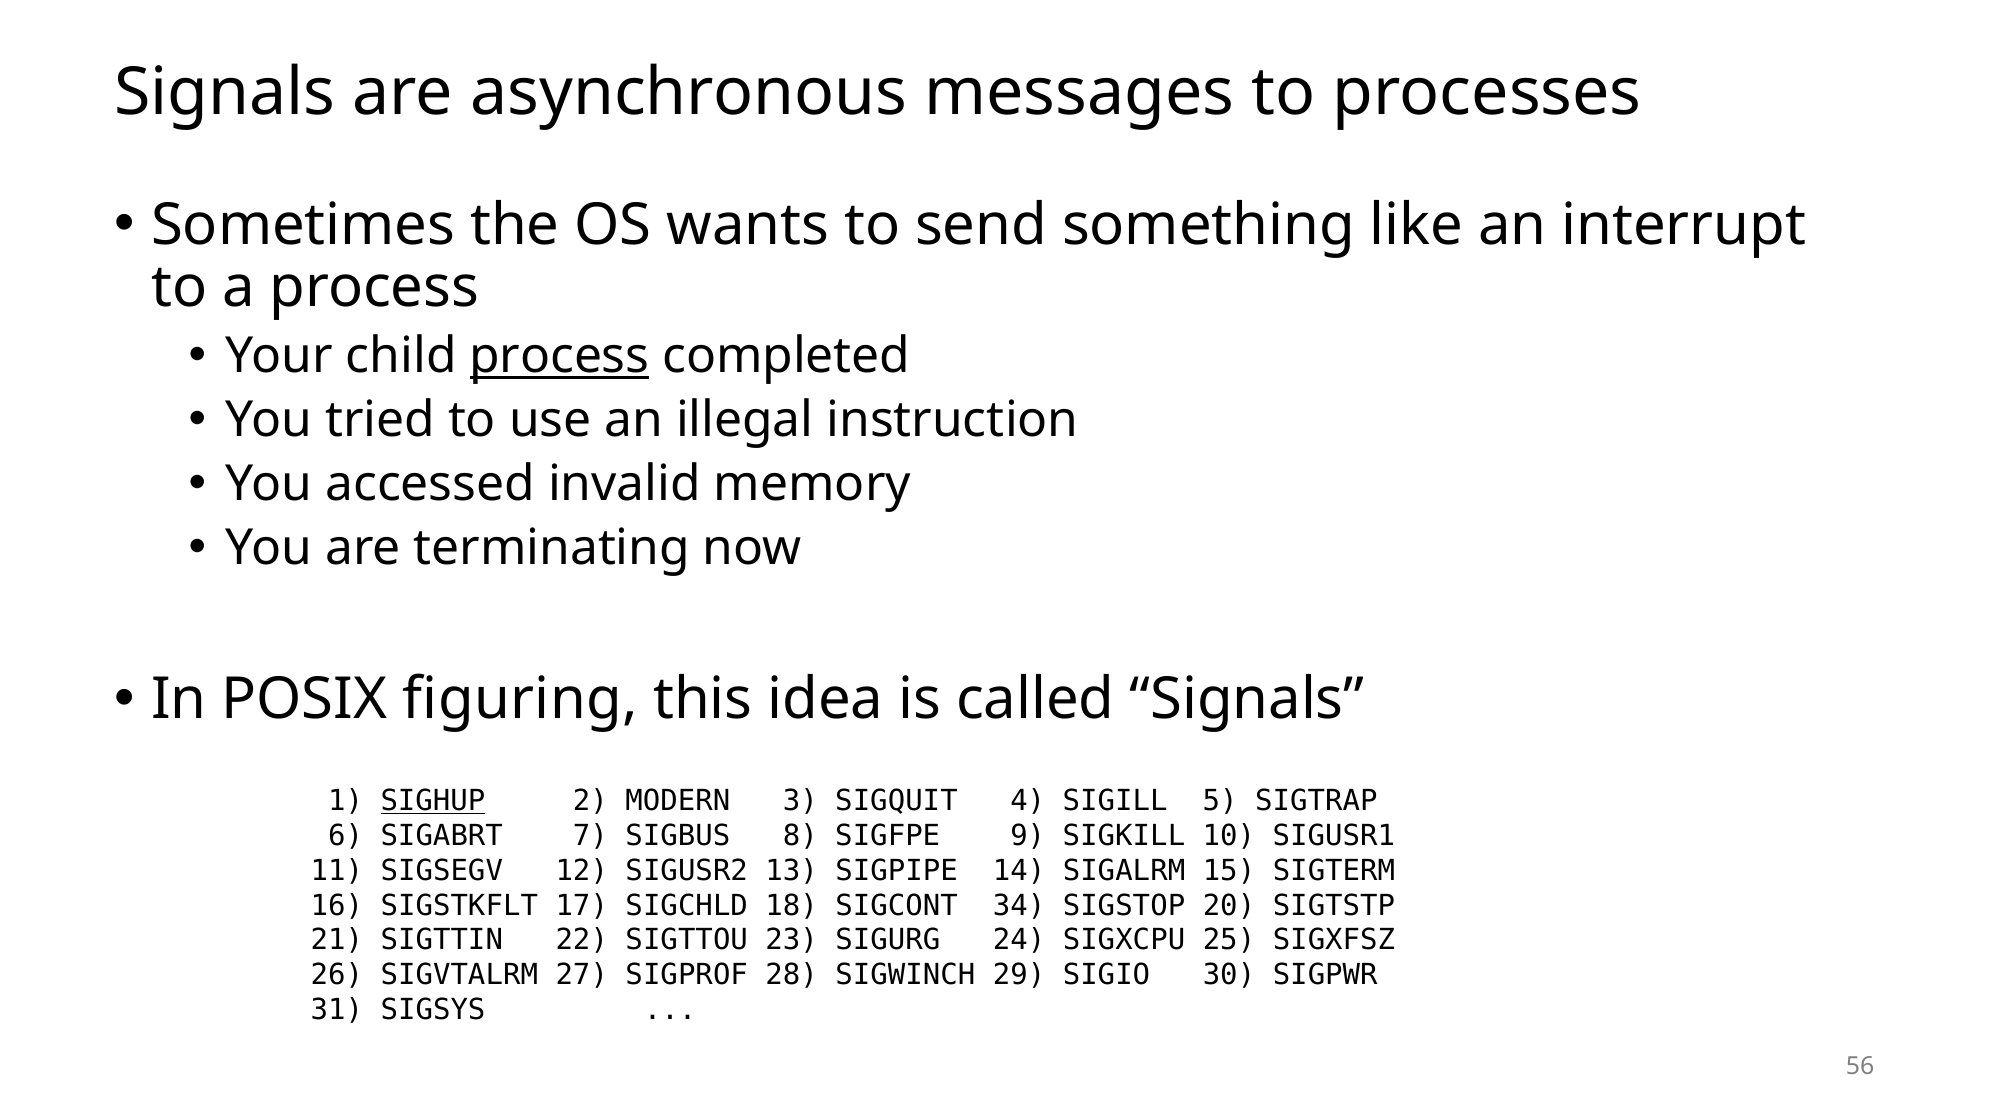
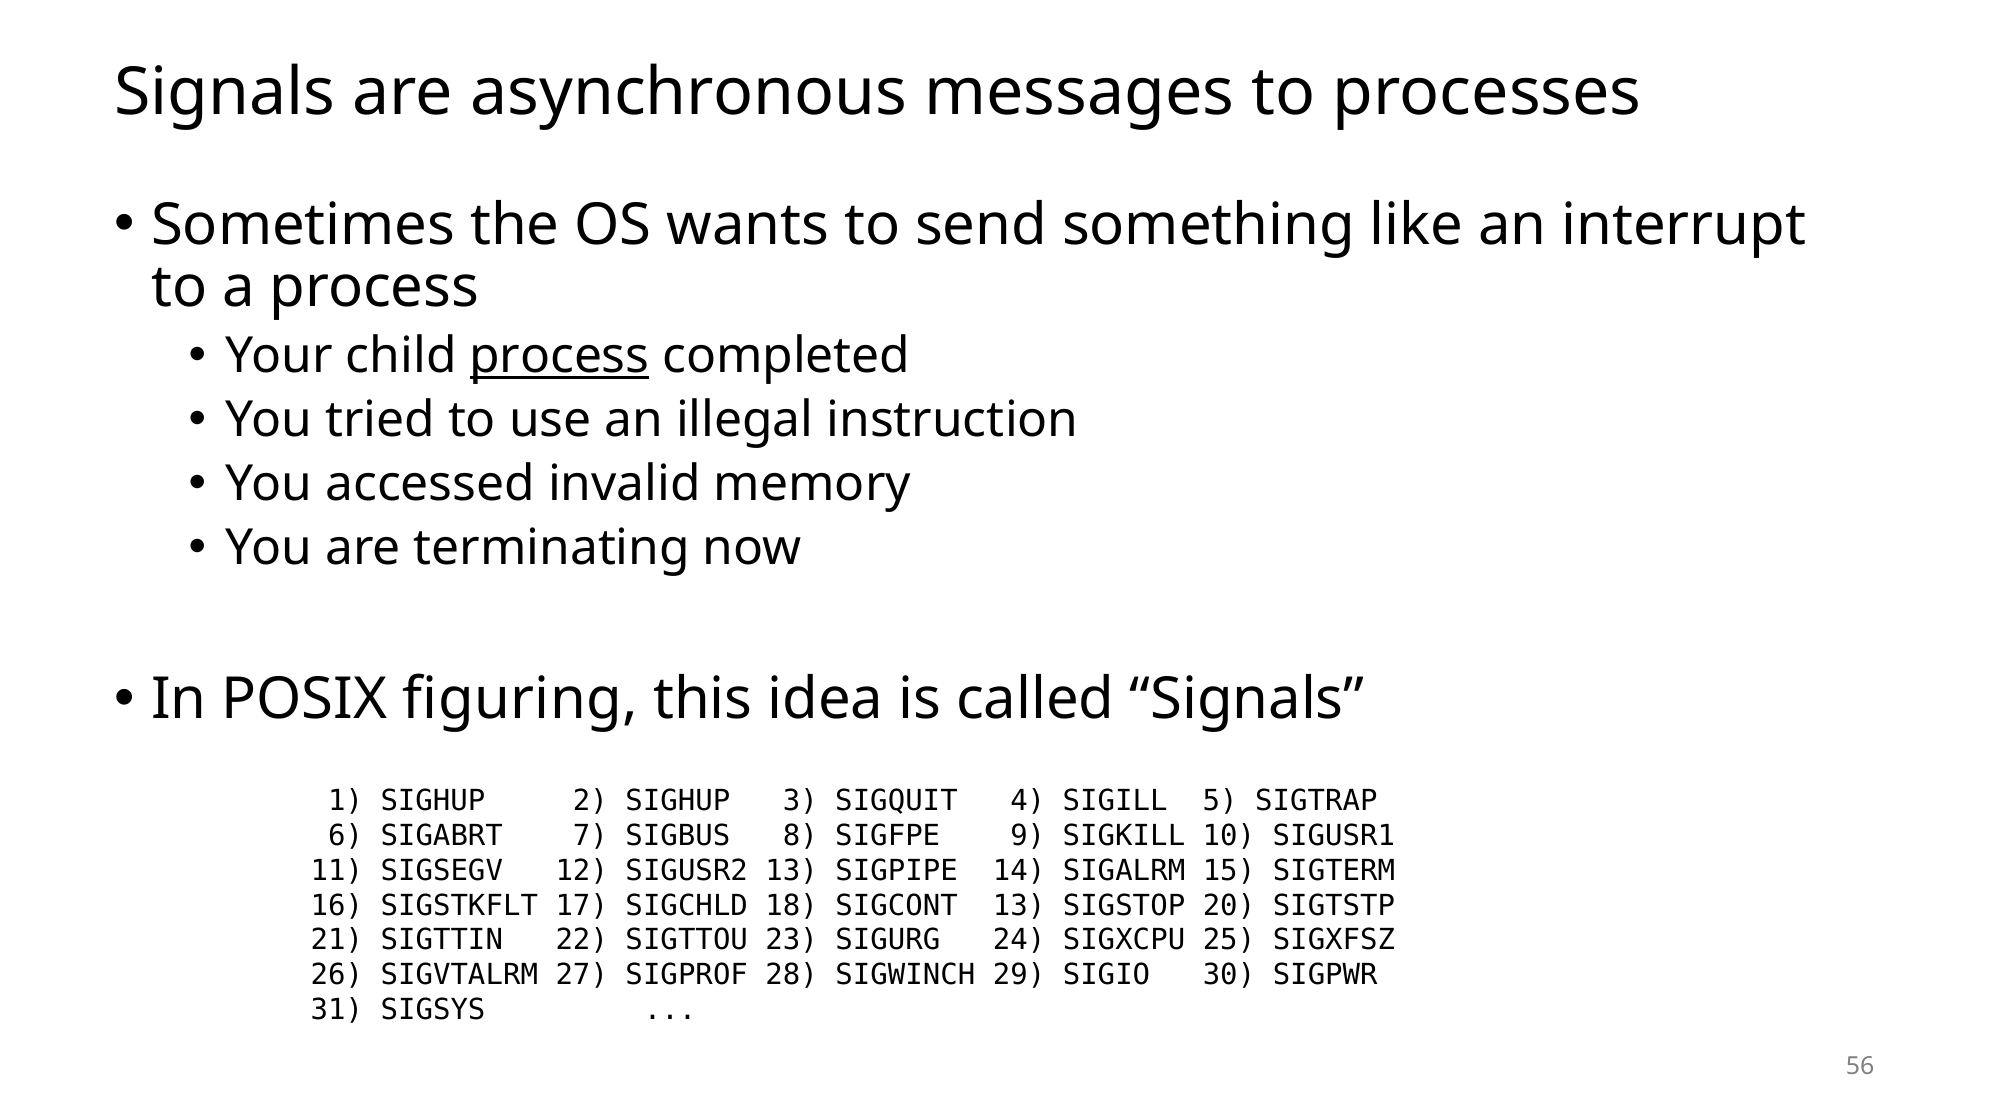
SIGHUP underline: present -> none (433, 801)
2 MODERN: MODERN -> SIGHUP (678, 801)
SIGCONT 34: 34 -> 13 (1019, 905)
